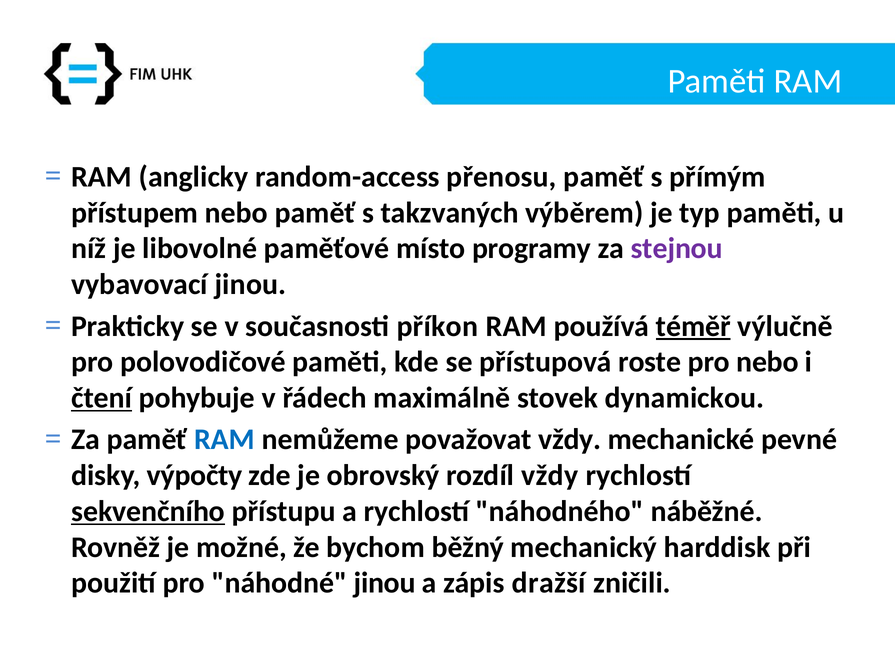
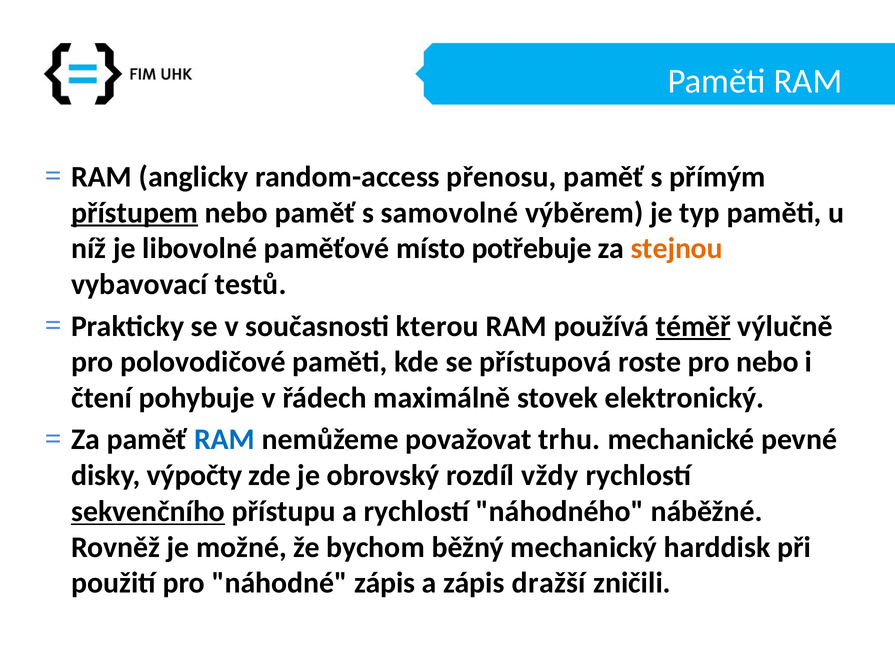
přístupem underline: none -> present (135, 212)
takzvaných: takzvaných -> samovolné (449, 212)
programy: programy -> potřebuje (532, 248)
stejnou colour: purple -> orange (677, 248)
vybavovací jinou: jinou -> testů (251, 284)
příkon: příkon -> kterou (437, 326)
čtení underline: present -> none (102, 397)
dynamickou: dynamickou -> elektronický (685, 397)
považovat vždy: vždy -> trhu (569, 439)
náhodné jinou: jinou -> zápis (385, 582)
